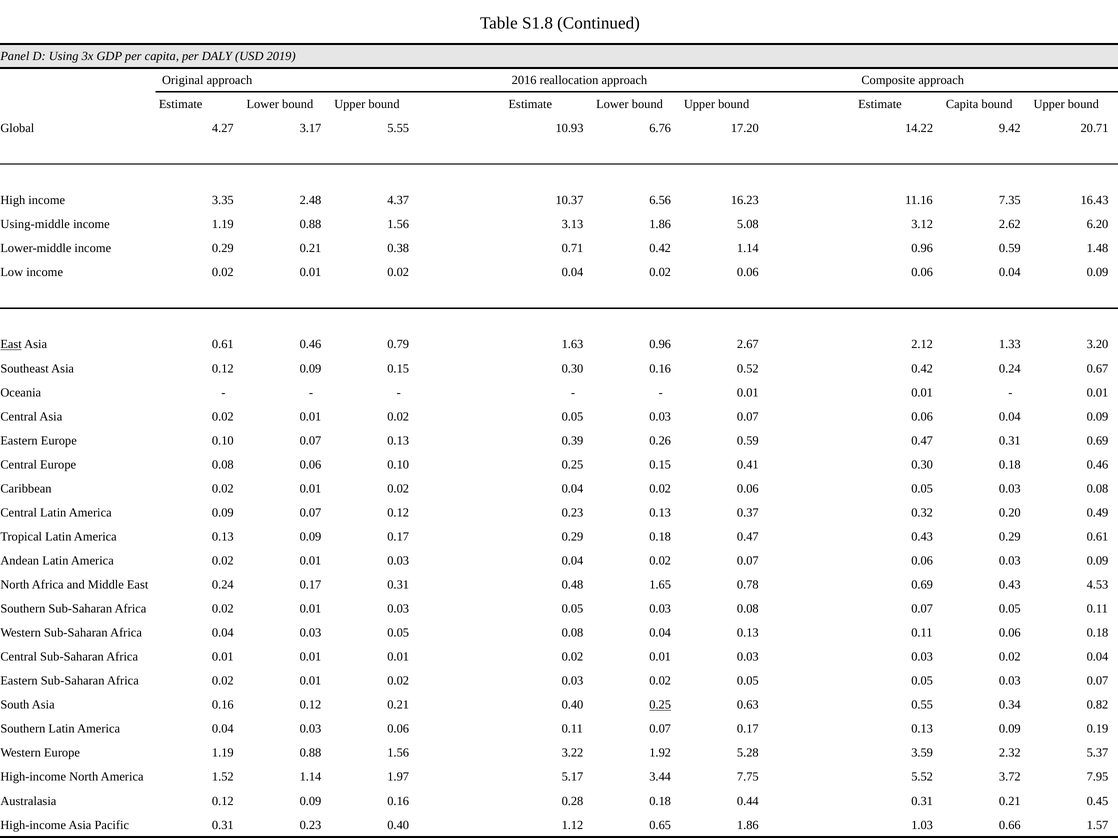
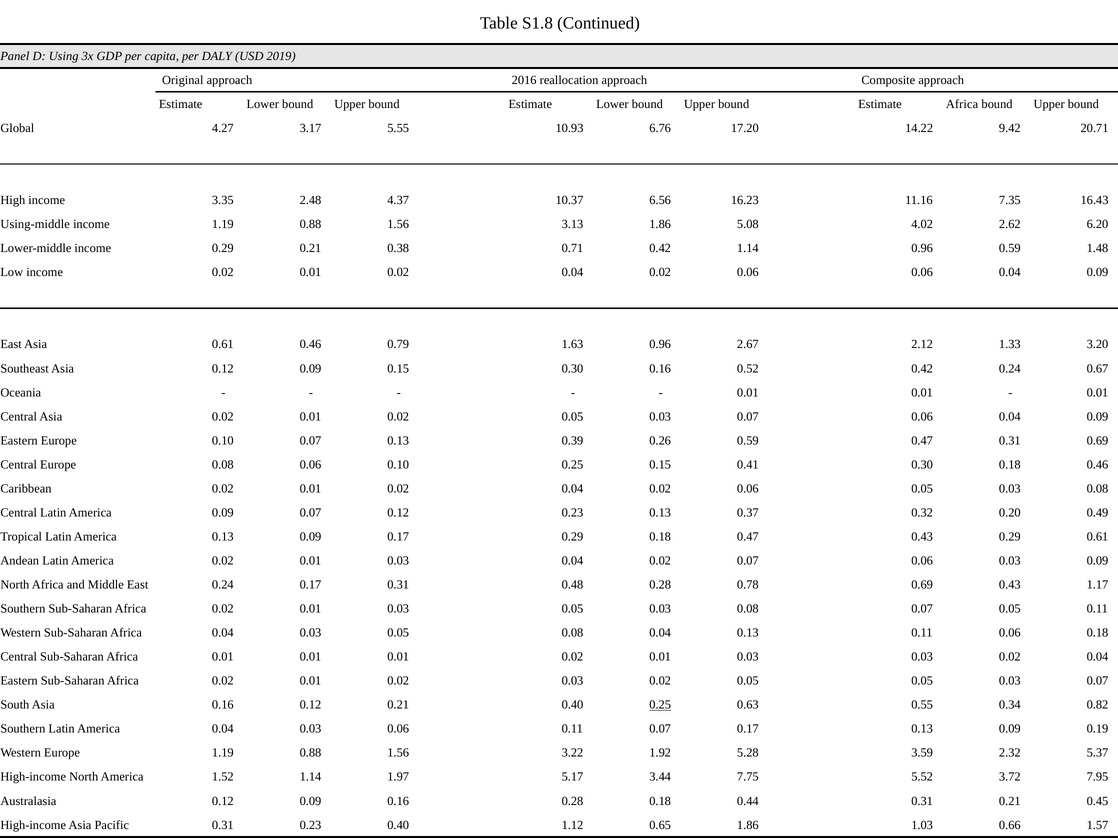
Estimate Capita: Capita -> Africa (962, 104)
3.12: 3.12 -> 4.02 (922, 224)
East underline: present -> none (11, 345)
0.48 1.65: 1.65 -> 0.28 (660, 585)
4.53: 4.53 -> 1.17 (1097, 585)
